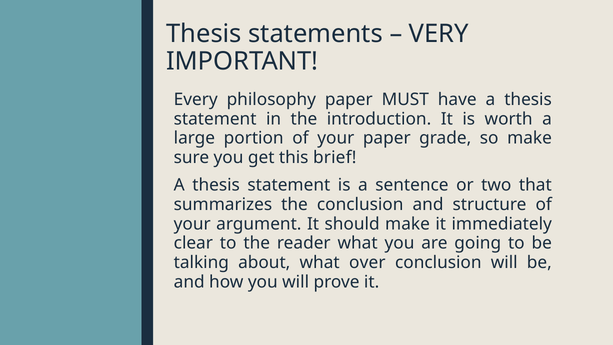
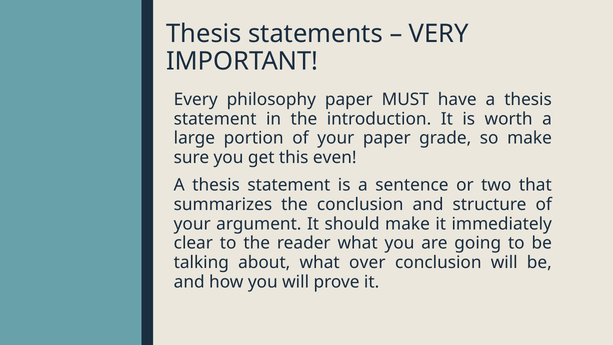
brief: brief -> even (335, 158)
